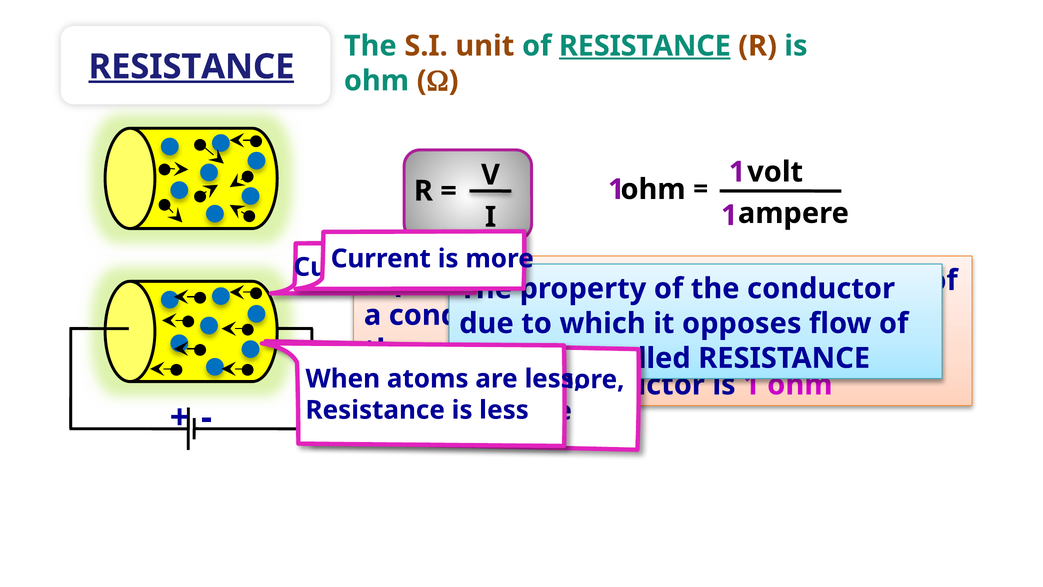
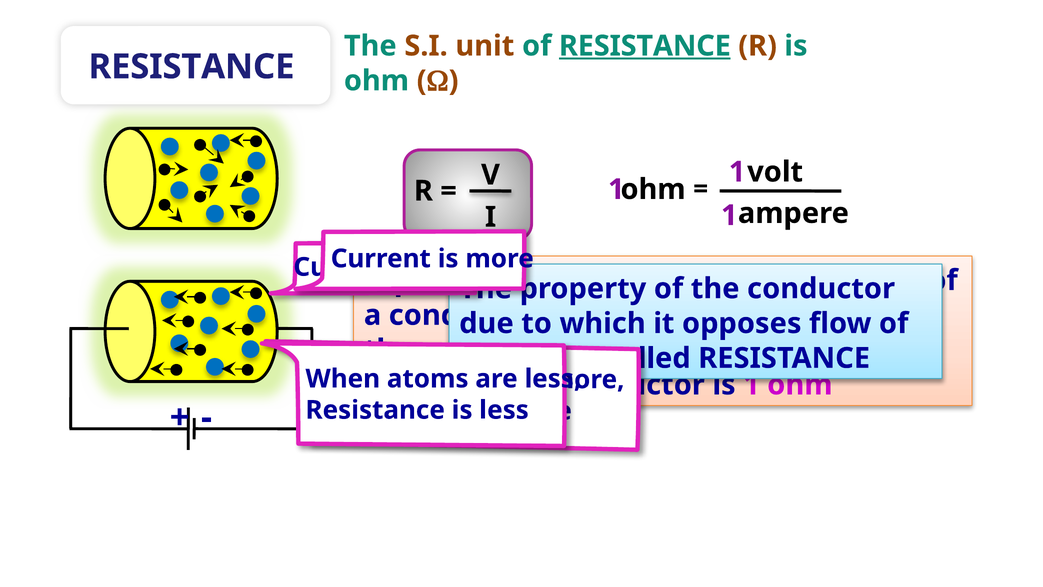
RESISTANCE underline: present -> none (191, 67)
